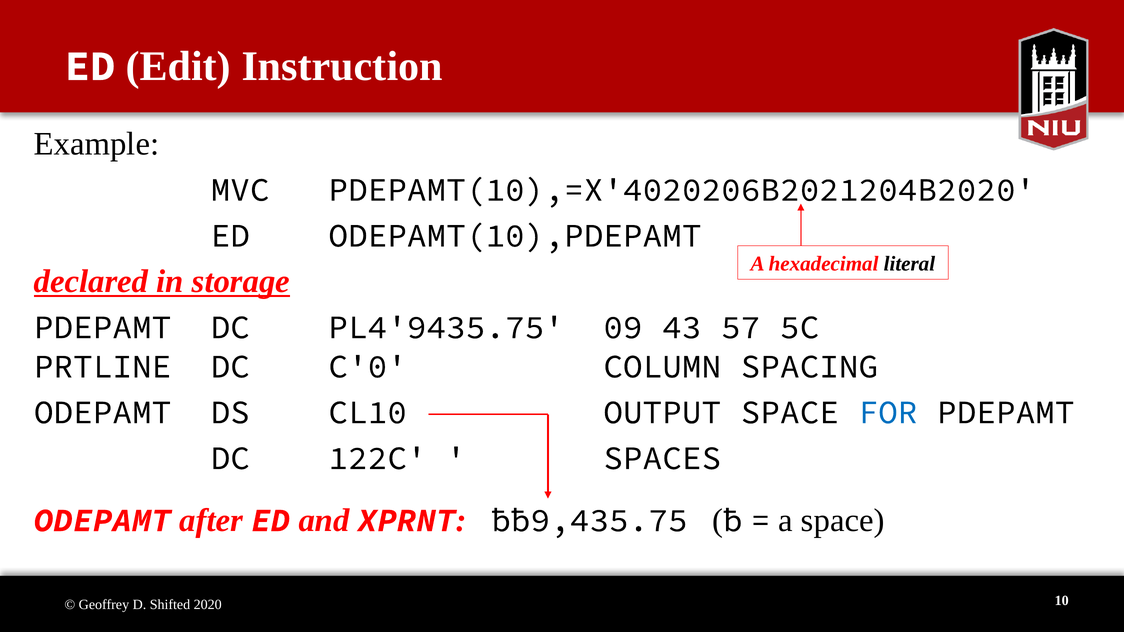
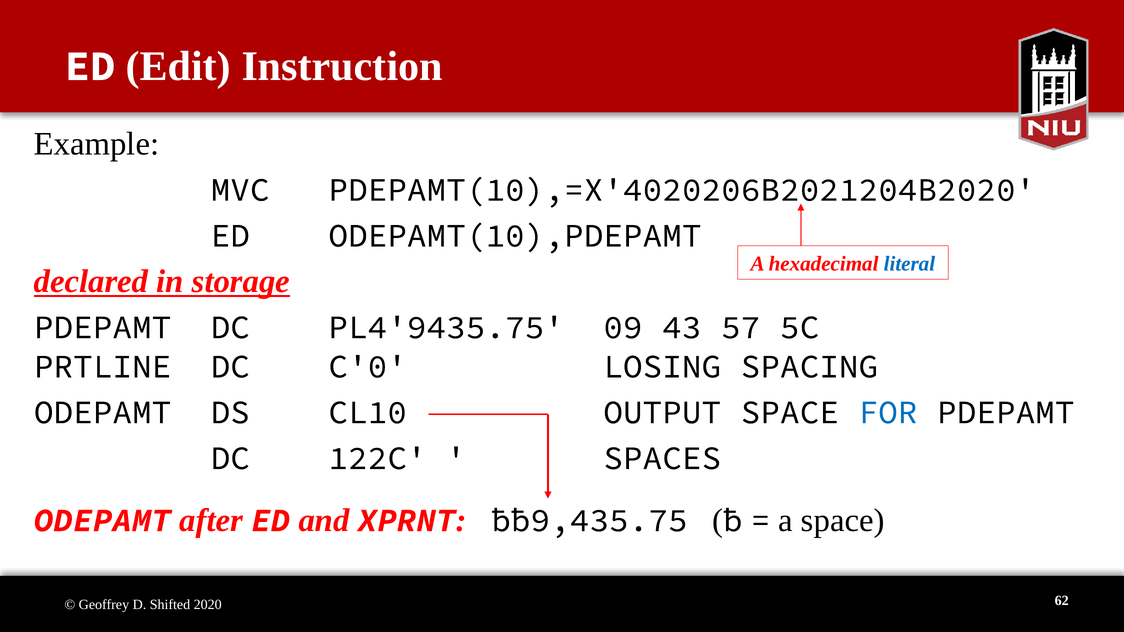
literal colour: black -> blue (909, 264)
COLUMN: COLUMN -> LOSING (662, 367)
10: 10 -> 62 (1062, 601)
